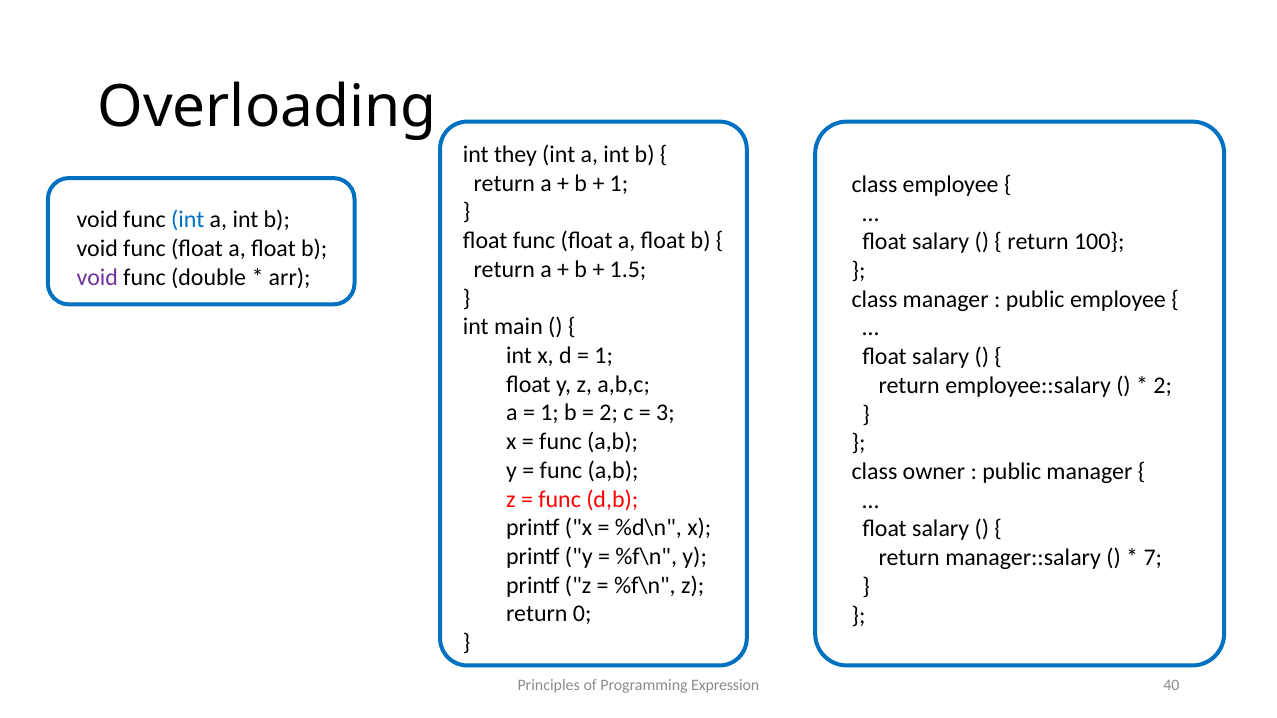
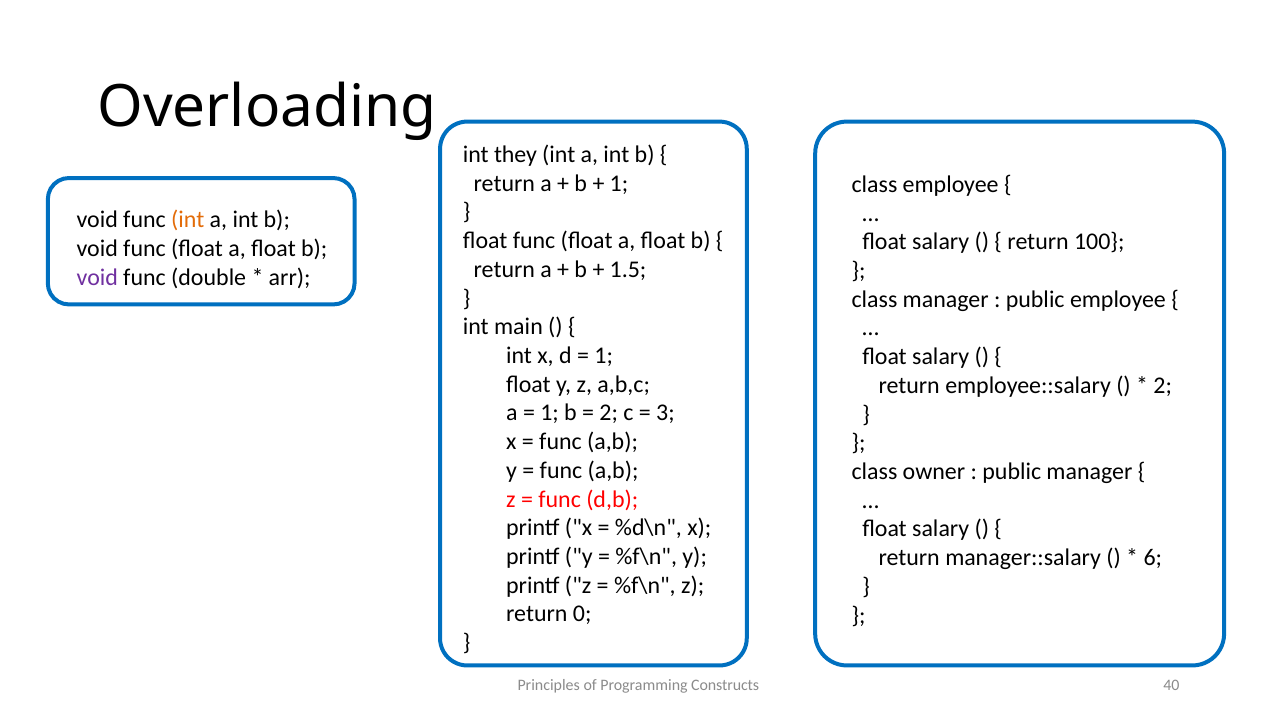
int colour: blue -> orange (188, 220)
7: 7 -> 6 (1153, 558)
Expression: Expression -> Constructs (725, 686)
